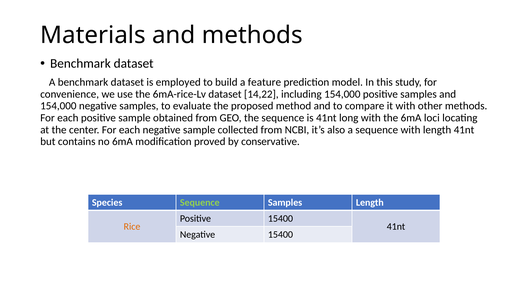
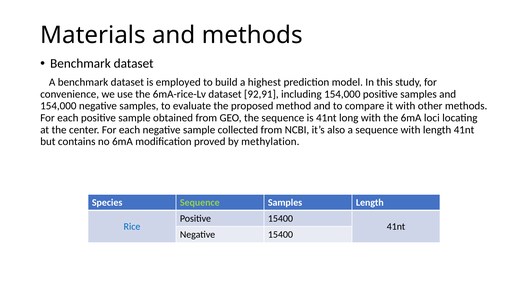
feature: feature -> highest (264, 82)
14,22: 14,22 -> 92,91 (261, 94)
conservative: conservative -> methylation (270, 142)
Rice colour: orange -> blue (132, 227)
